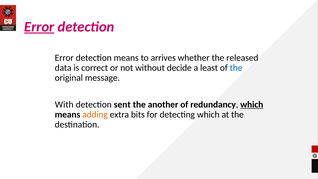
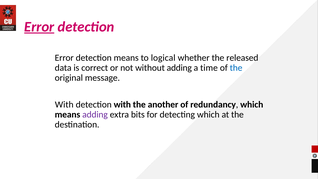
arrives: arrives -> logical (163, 58)
without decide: decide -> adding (179, 68)
least: least -> time (209, 68)
detection sent: sent -> with (122, 104)
which underline: present -> none (252, 104)
adding colour: orange -> purple (95, 114)
